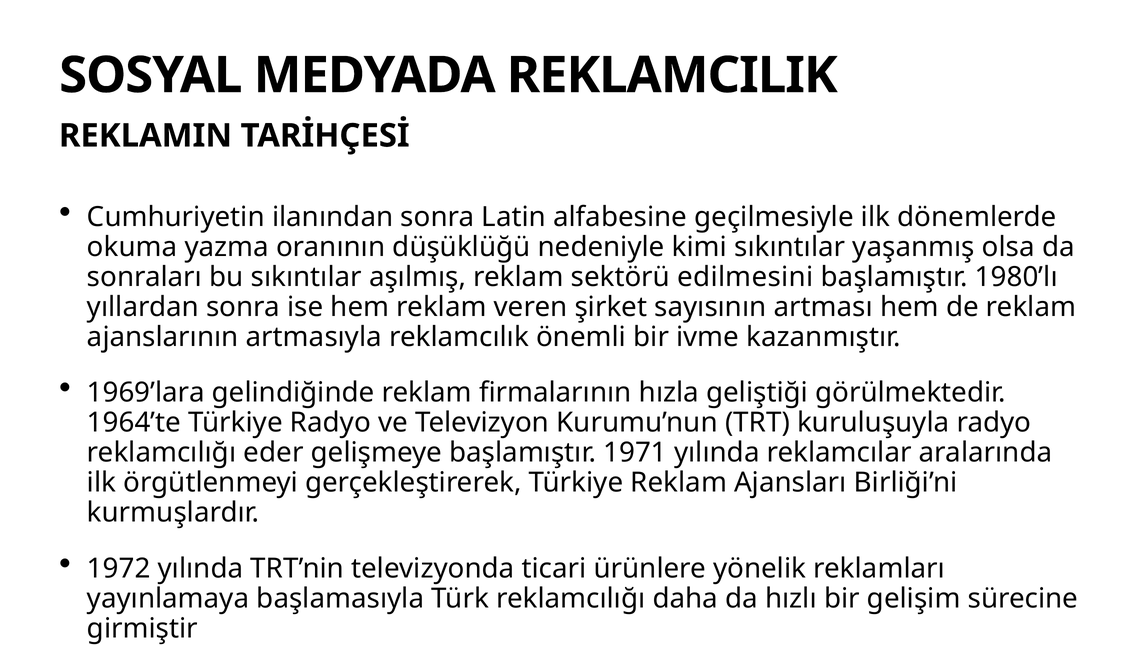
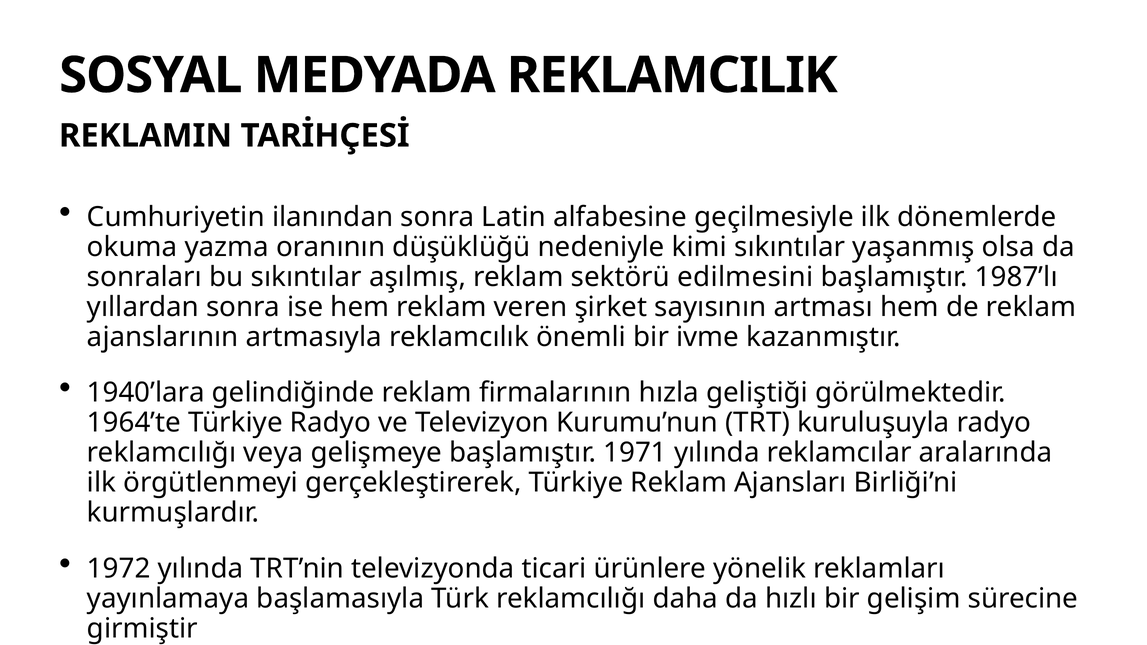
1980’lı: 1980’lı -> 1987’lı (1016, 277)
1969’lara: 1969’lara -> 1940’lara (146, 393)
eder: eder -> veya (273, 453)
